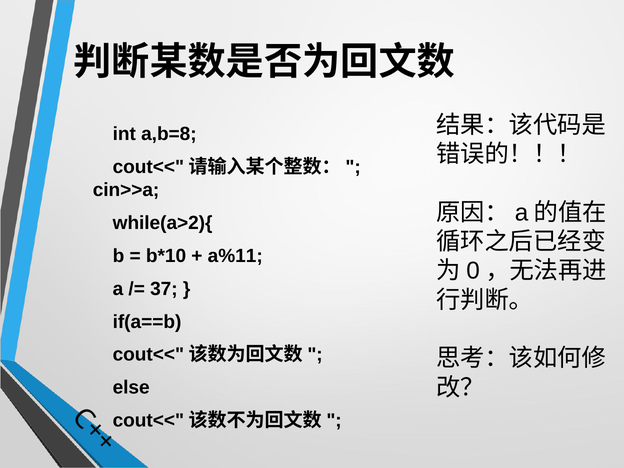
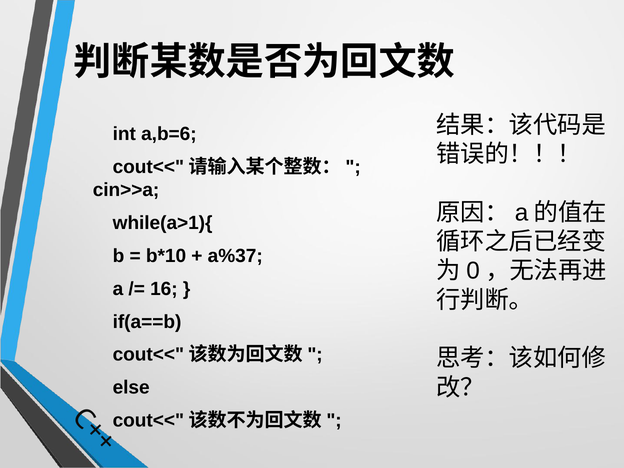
a,b=8: a,b=8 -> a,b=6 (169, 134)
while(a>2){: while(a>2){ -> while(a>1){ (163, 223)
a%11: a%11 -> a%37 (235, 256)
37: 37 -> 16 (164, 289)
